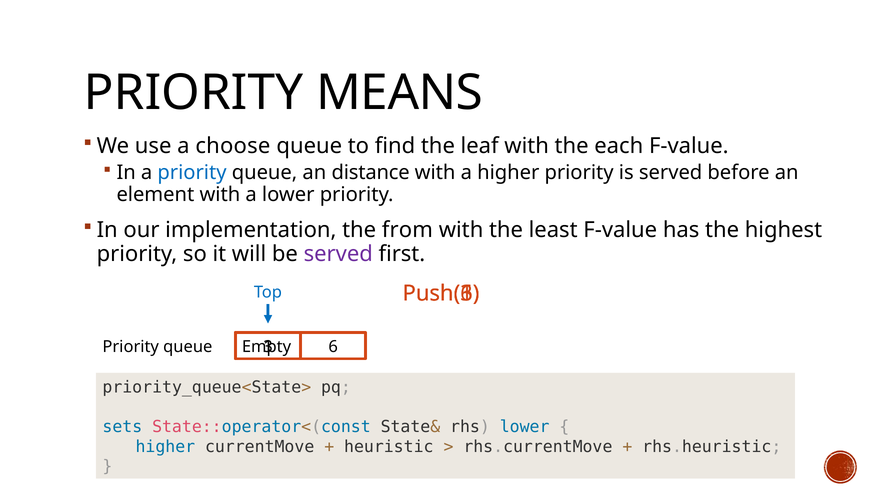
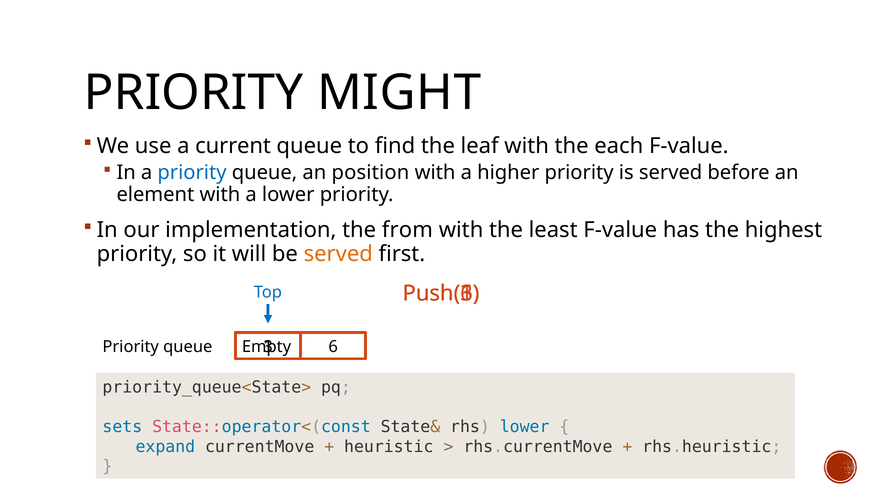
MEANS: MEANS -> MIGHT (399, 93)
choose: choose -> current (233, 146)
distance: distance -> position (370, 172)
served colour: purple -> orange (338, 254)
higher: higher -> expand (165, 446)
